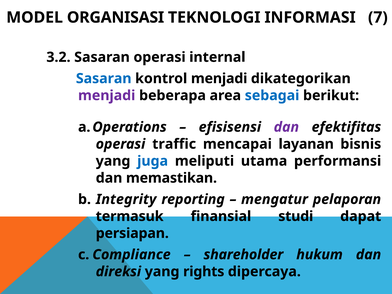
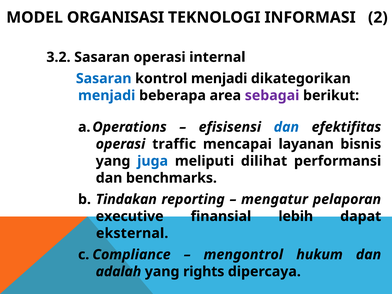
7: 7 -> 2 (378, 17)
menjadi colour: purple -> blue (107, 95)
sebagai colour: blue -> purple (272, 95)
dan colour: purple -> blue (286, 127)
utama: utama -> dilihat (264, 161)
memastikan: memastikan -> benchmarks (171, 178)
Integrity: Integrity -> Tindakan (126, 199)
termasuk: termasuk -> executive (130, 216)
studi: studi -> lebih (296, 216)
persiapan: persiapan -> eksternal (132, 233)
shareholder: shareholder -> mengontrol (243, 255)
direksi: direksi -> adalah (118, 272)
